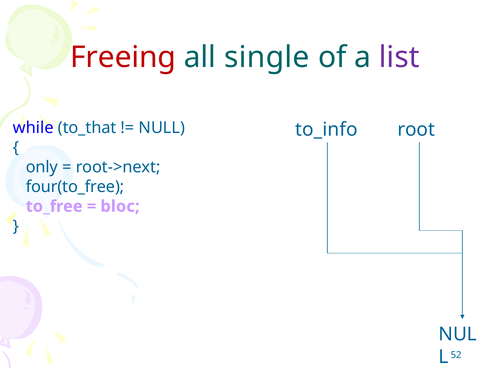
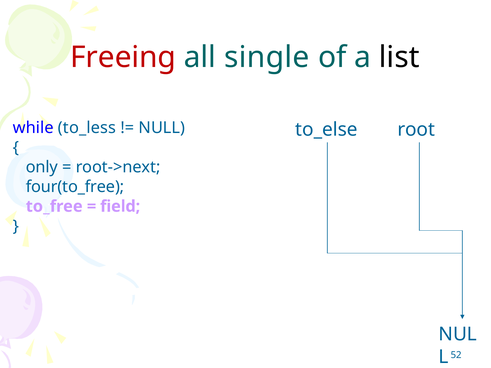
list colour: purple -> black (399, 57)
to_that: to_that -> to_less (87, 128)
to_info: to_info -> to_else (327, 130)
bloc: bloc -> field (120, 207)
